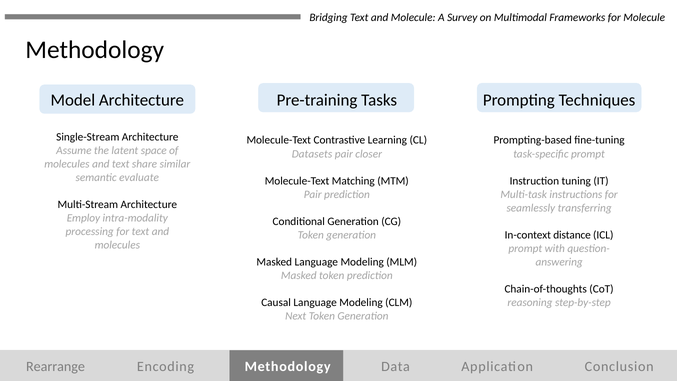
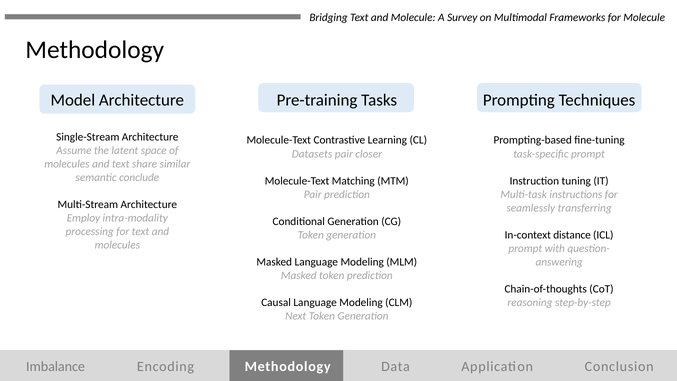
evaluate: evaluate -> conclude (139, 177)
Rearrange: Rearrange -> Imbalance (56, 366)
